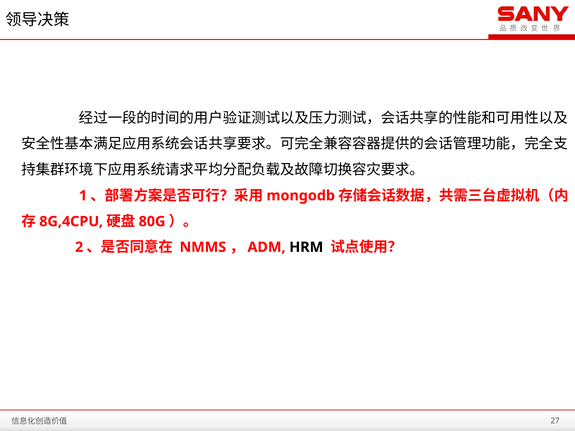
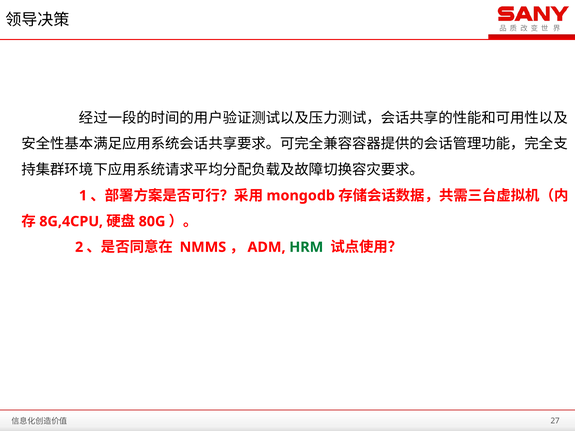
HRM colour: black -> green (306, 247)
